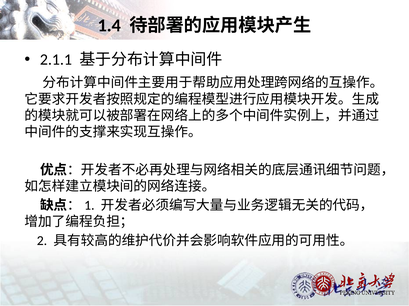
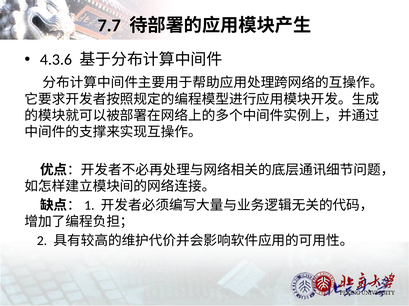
1.4: 1.4 -> 7.7 (109, 26)
2.1.1: 2.1.1 -> 4.3.6 (56, 60)
